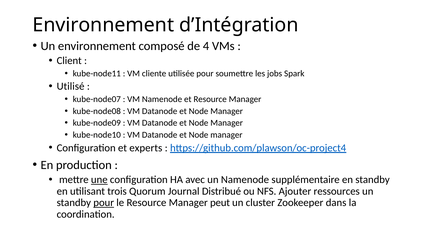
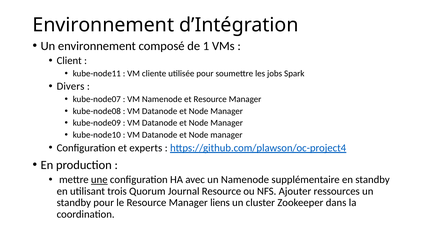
4: 4 -> 1 (206, 46)
Utilisé: Utilisé -> Divers (71, 86)
Journal Distribué: Distribué -> Resource (221, 191)
pour underline: present -> none (104, 203)
peut: peut -> liens (220, 203)
